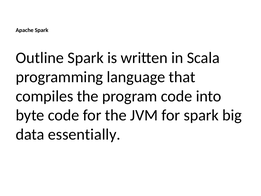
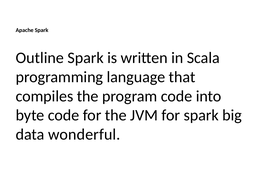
essentially: essentially -> wonderful (84, 134)
